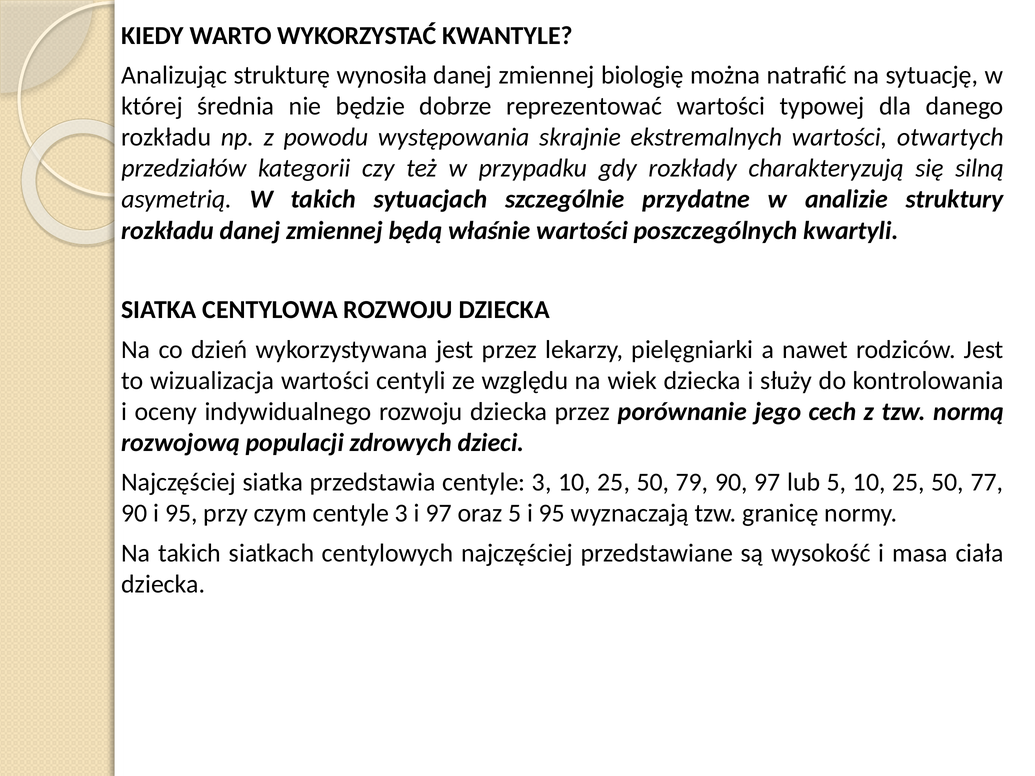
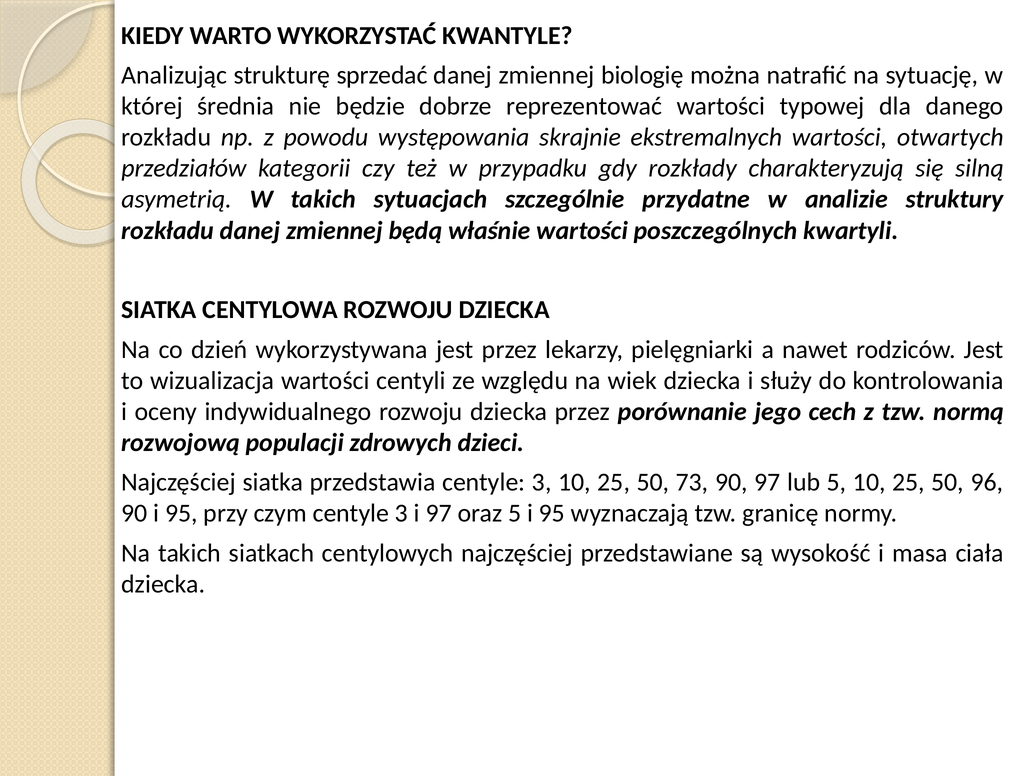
wynosiła: wynosiła -> sprzedać (382, 75)
79: 79 -> 73 (692, 482)
77: 77 -> 96 (987, 482)
